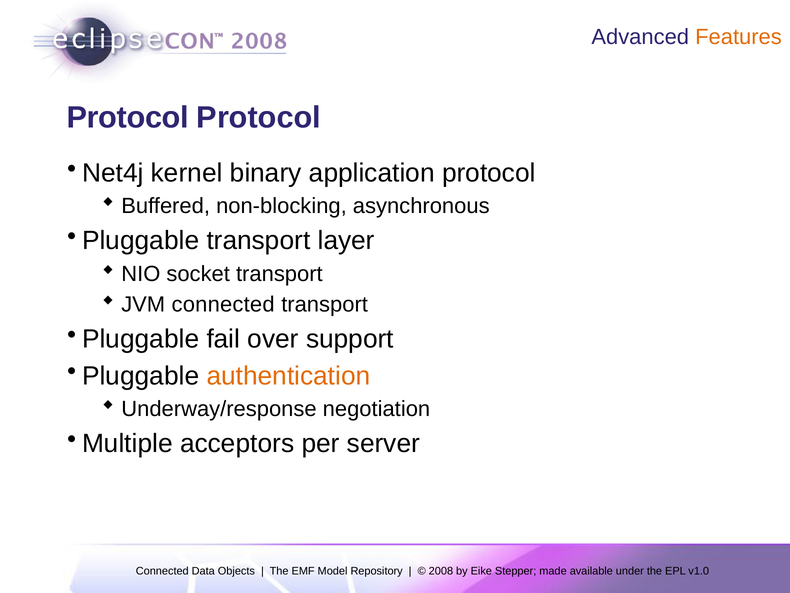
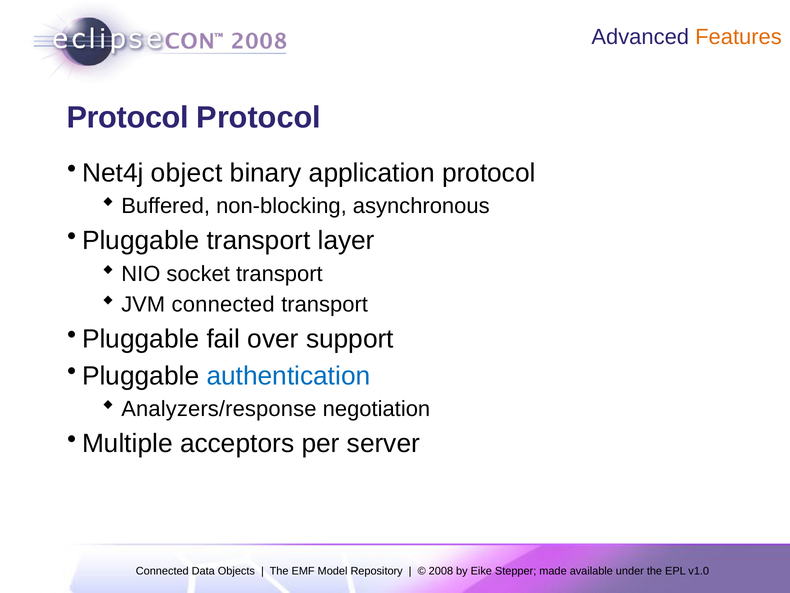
kernel: kernel -> object (187, 173)
authentication colour: orange -> blue (288, 376)
Underway/response: Underway/response -> Analyzers/response (219, 409)
